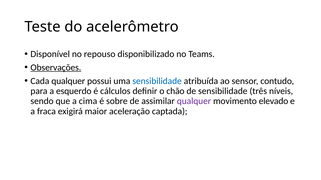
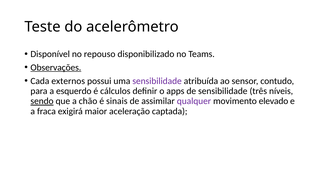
Cada qualquer: qualquer -> externos (68, 81)
sensibilidade colour: blue -> purple (157, 81)
chão: chão -> apps (175, 91)
sendo underline: none -> present (42, 101)
cima: cima -> chão (88, 101)
sobre: sobre -> sinais (117, 101)
